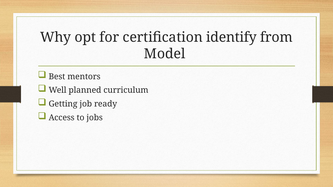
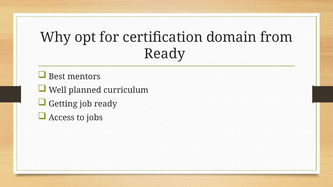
identify: identify -> domain (231, 37)
Model: Model -> Ready (165, 54)
